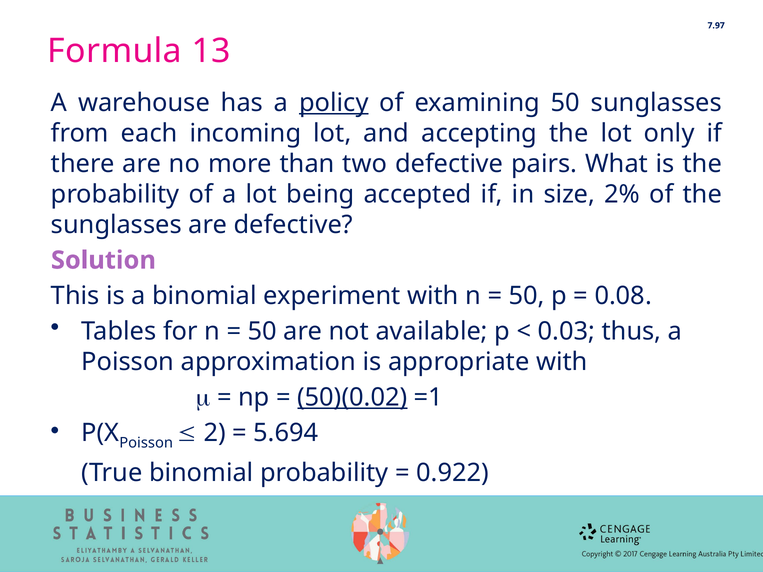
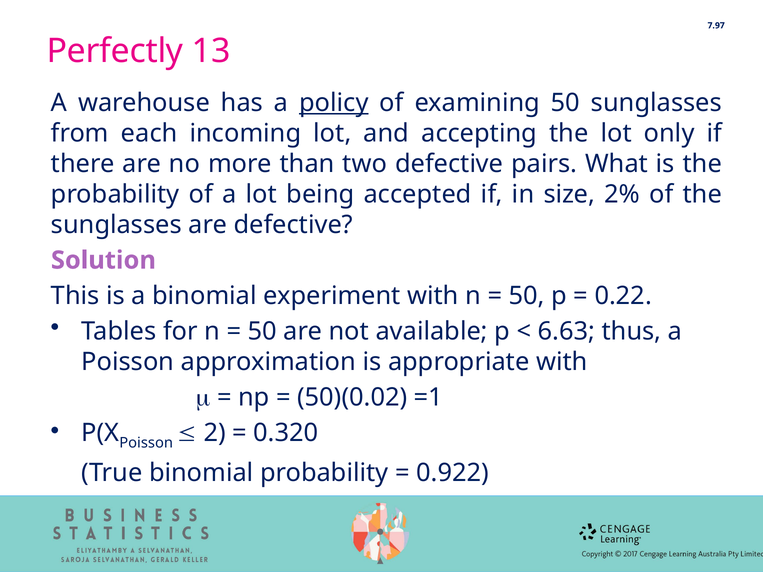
Formula: Formula -> Perfectly (115, 51)
0.08: 0.08 -> 0.22 (623, 296)
0.03: 0.03 -> 6.63 (566, 332)
50)(0.02 underline: present -> none (352, 398)
5.694: 5.694 -> 0.320 (286, 433)
